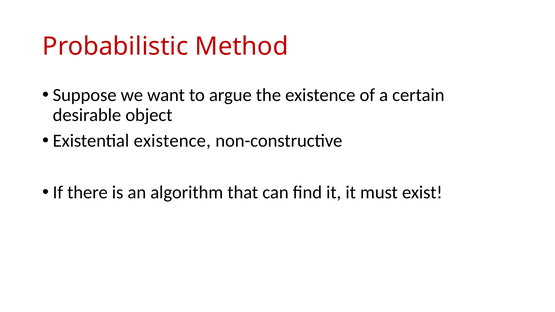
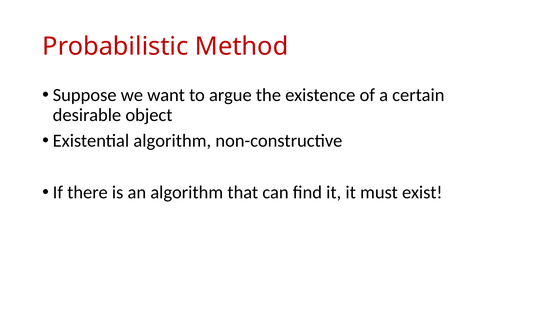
Existential existence: existence -> algorithm (172, 141)
